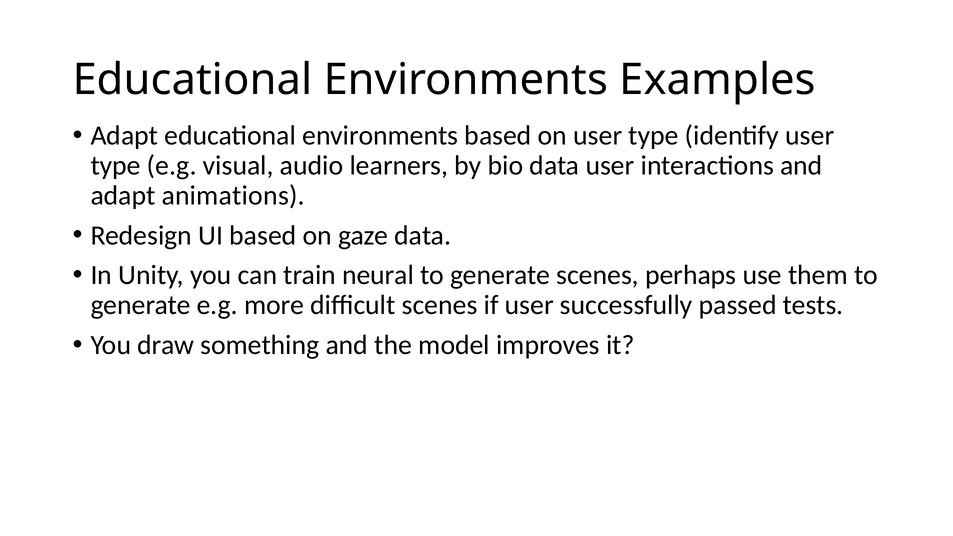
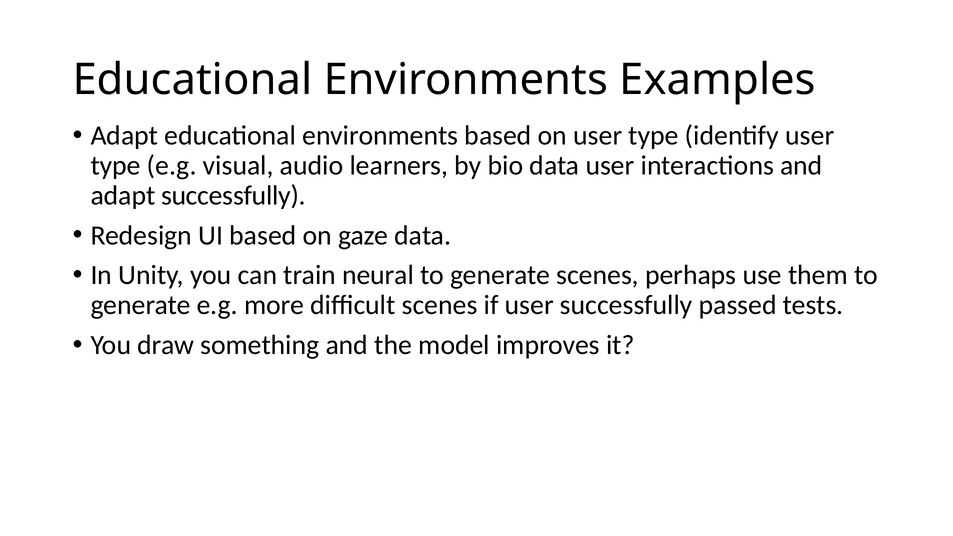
adapt animations: animations -> successfully (233, 195)
